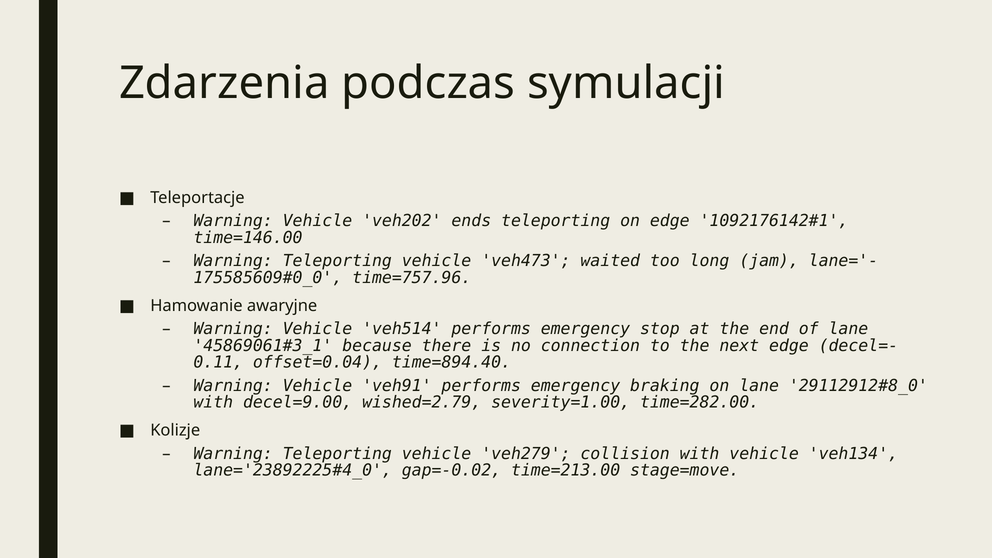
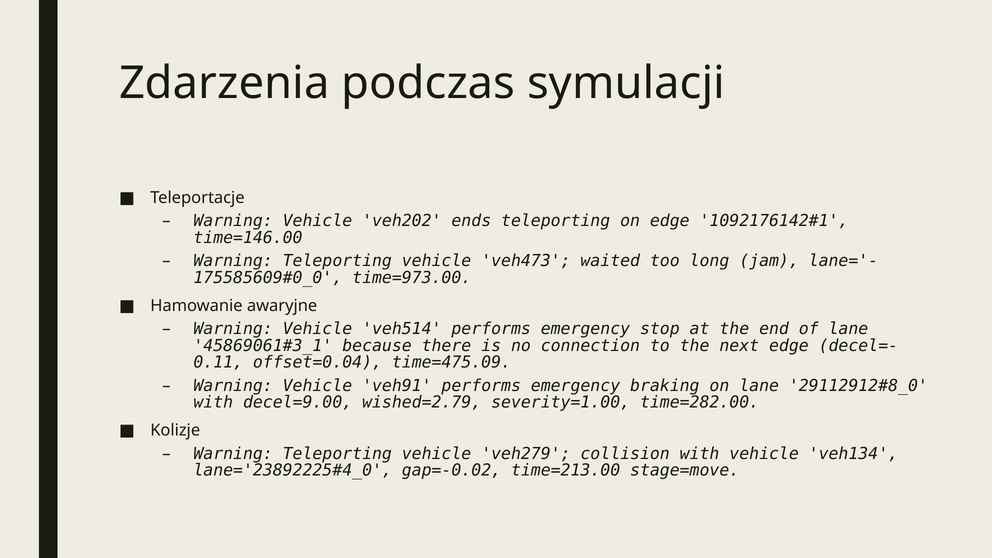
time=757.96: time=757.96 -> time=973.00 (412, 278)
time=894.40: time=894.40 -> time=475.09 (451, 363)
